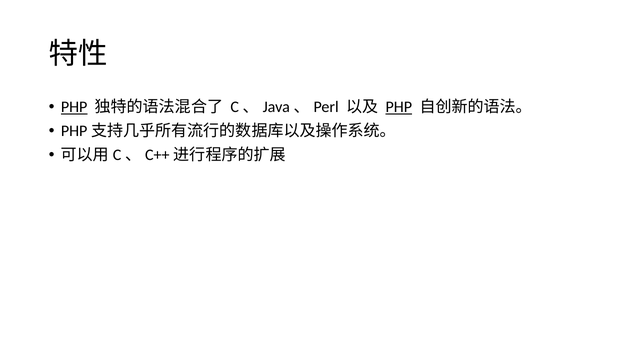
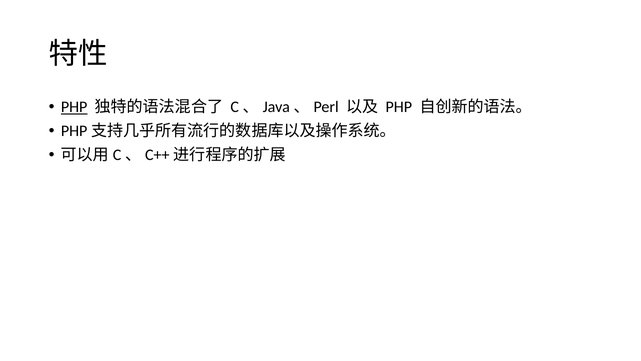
PHP underline: present -> none (399, 107)
